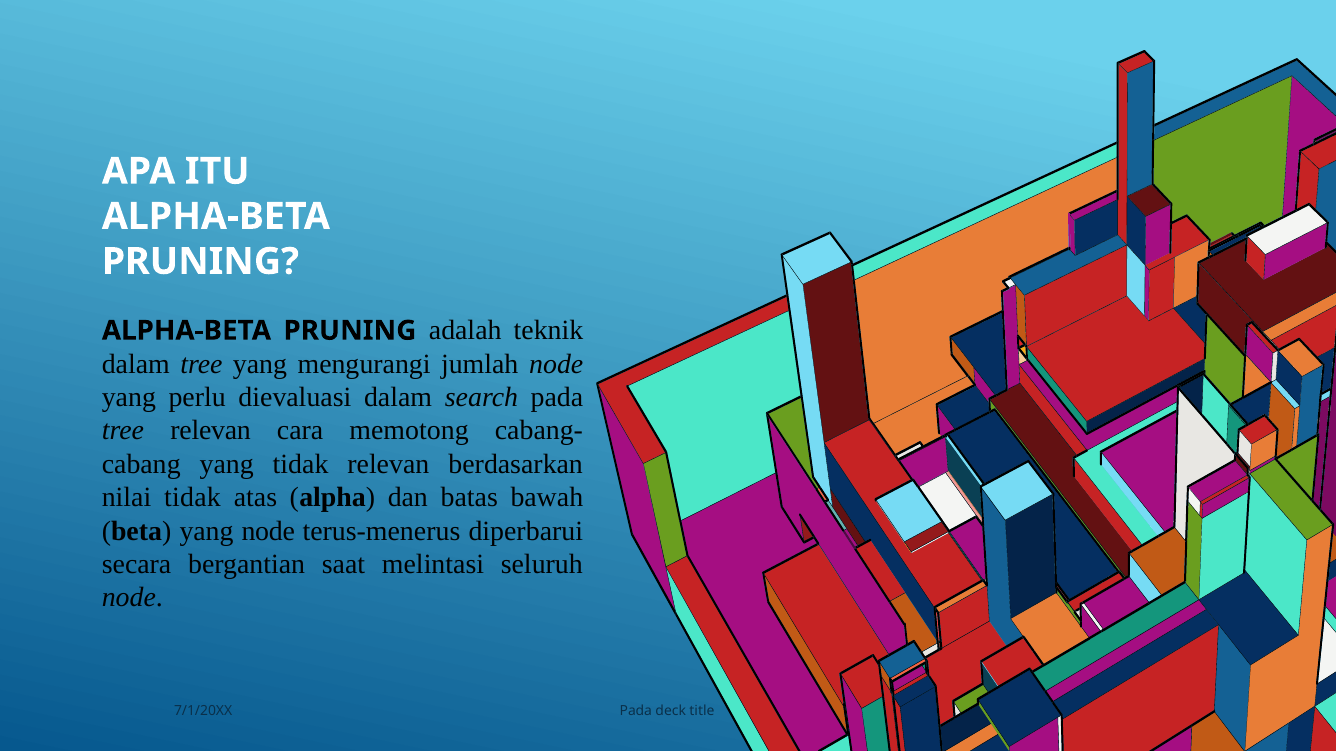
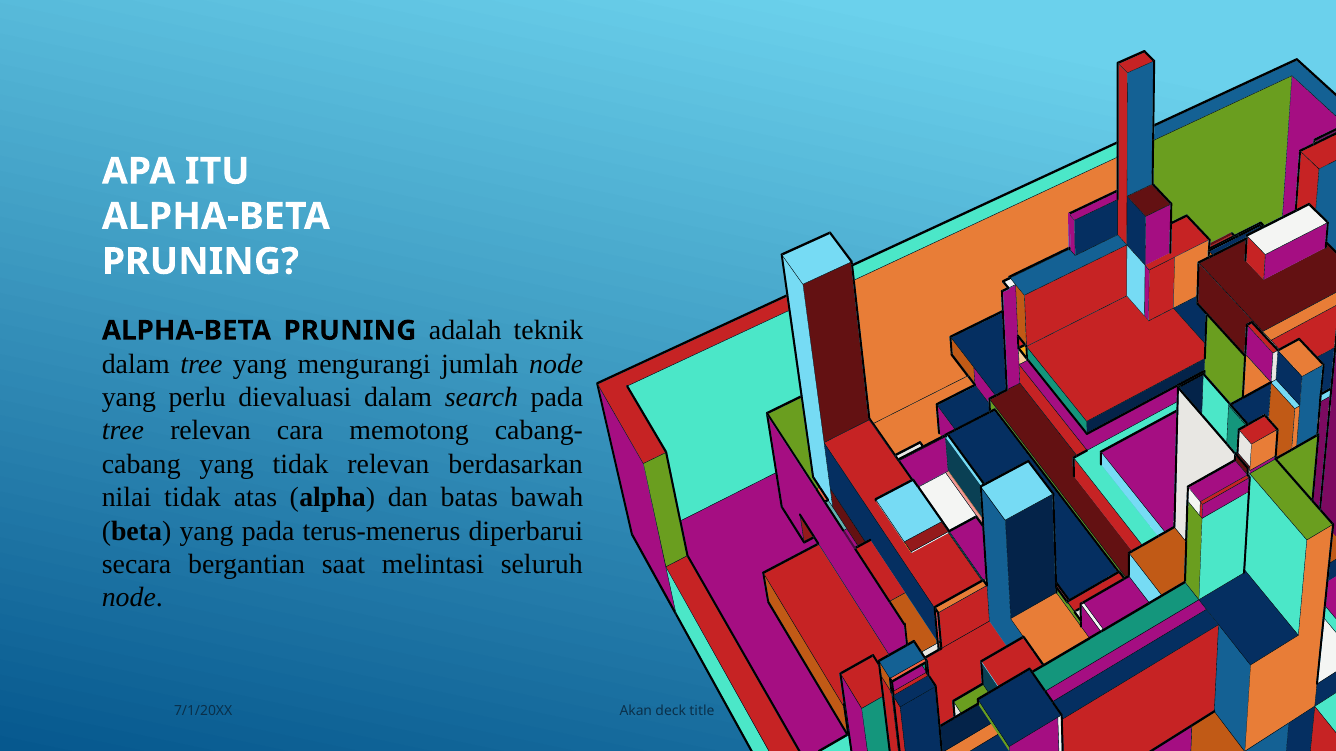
yang node: node -> pada (268, 531)
Pada: Pada -> Akan (636, 711)
